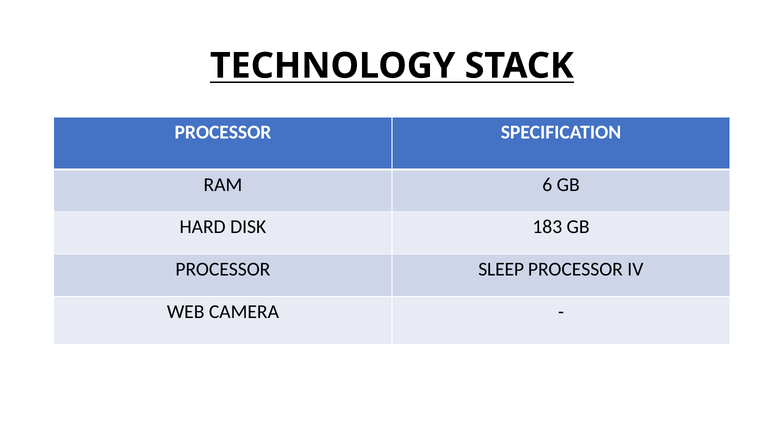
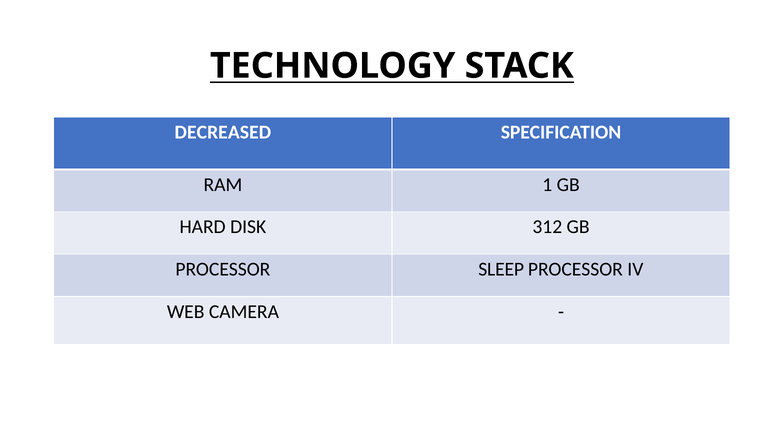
PROCESSOR: PROCESSOR -> DECREASED (223, 132)
6: 6 -> 1 (547, 185)
183: 183 -> 312 (547, 227)
